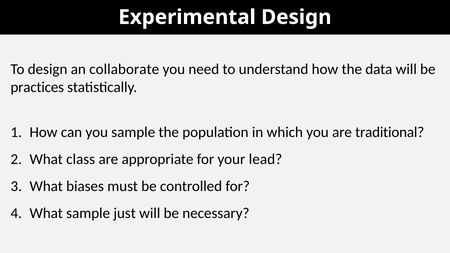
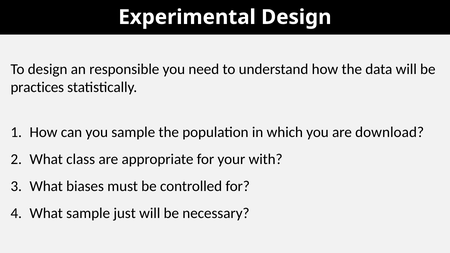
collaborate: collaborate -> responsible (124, 69)
traditional: traditional -> download (390, 132)
lead: lead -> with (266, 159)
